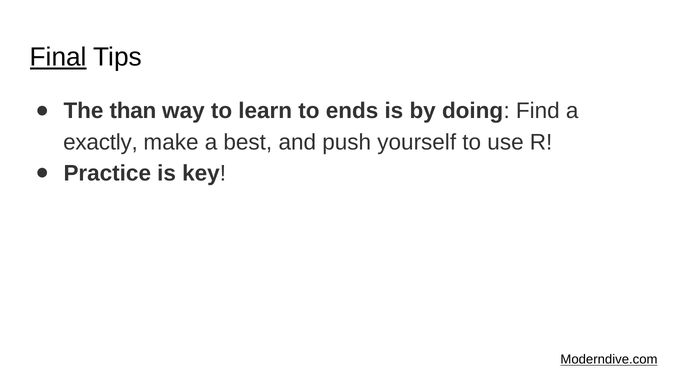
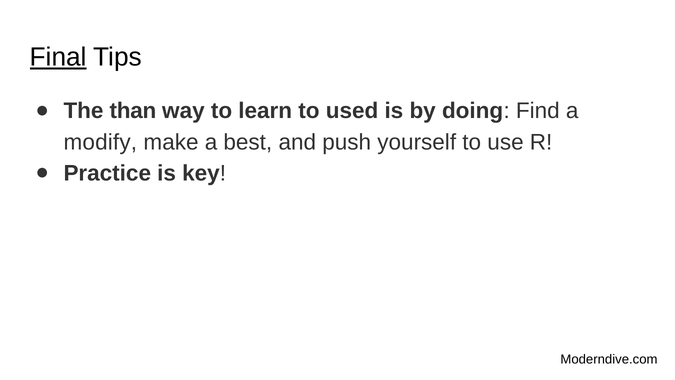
ends: ends -> used (352, 111)
exactly: exactly -> modify (100, 142)
Moderndive.com underline: present -> none (609, 359)
